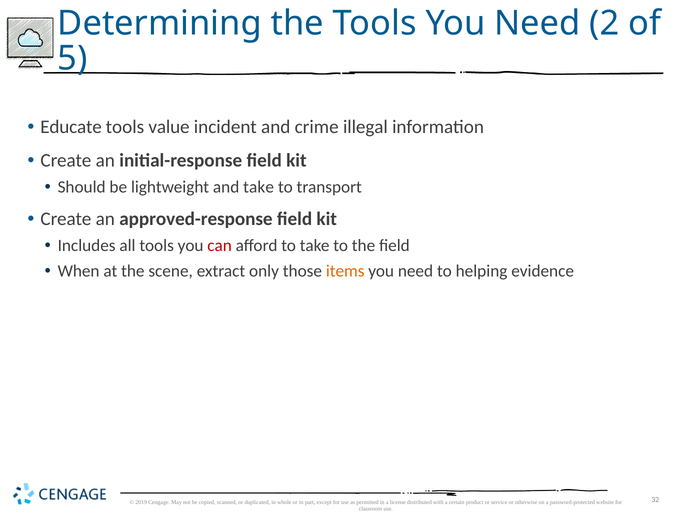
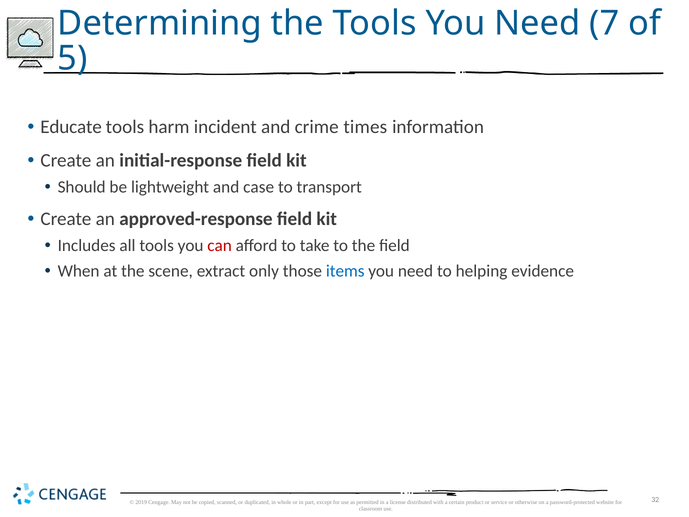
2: 2 -> 7 (604, 23)
value: value -> harm (169, 127)
illegal: illegal -> times (365, 127)
and take: take -> case (259, 187)
items colour: orange -> blue (345, 271)
